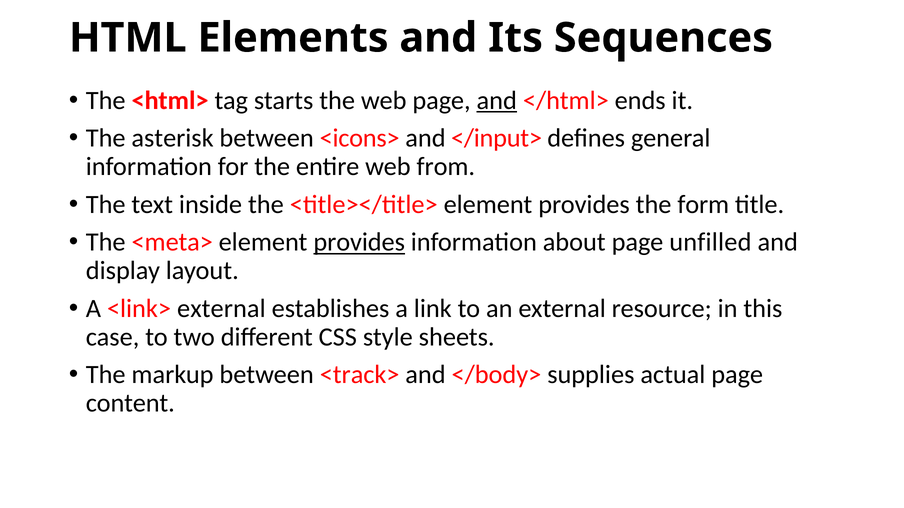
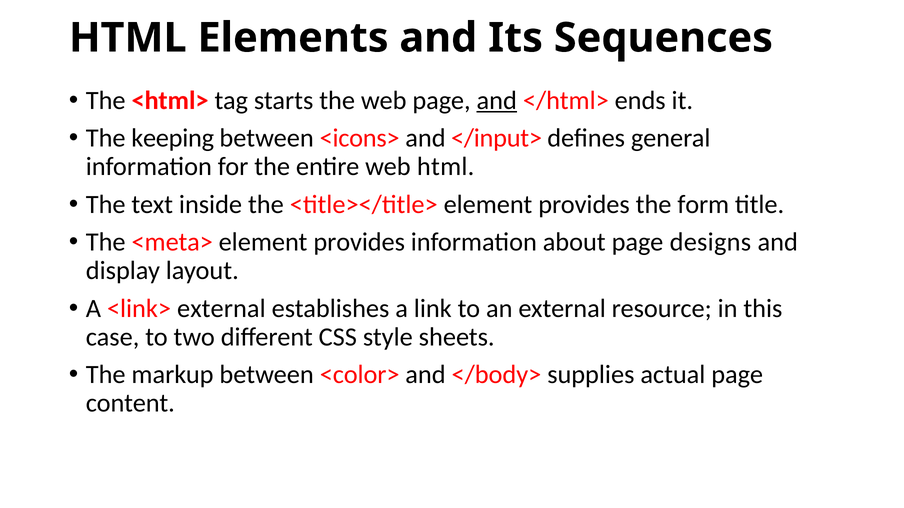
asterisk: asterisk -> keeping (173, 138)
web from: from -> html (446, 167)
provides underline: present -> none (359, 242)
unfilled: unfilled -> designs (710, 242)
<track>: <track> -> <color> (360, 375)
